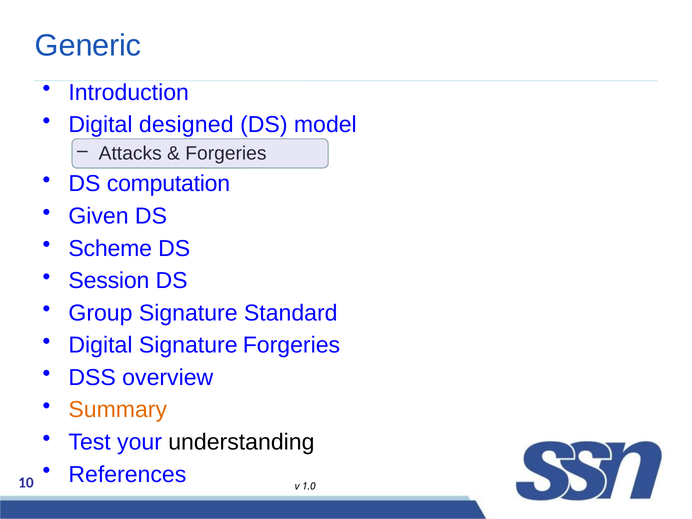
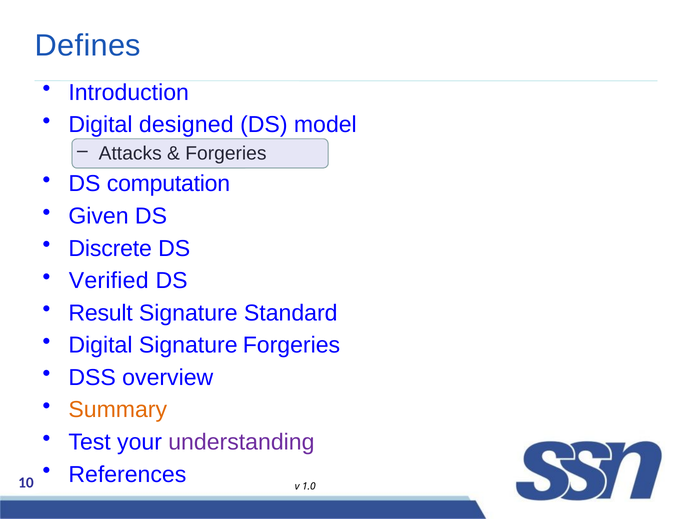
Generic: Generic -> Defines (88, 45)
Scheme: Scheme -> Discrete (110, 248)
Session: Session -> Verified (109, 281)
Group: Group -> Result (101, 313)
understanding colour: black -> purple (241, 442)
